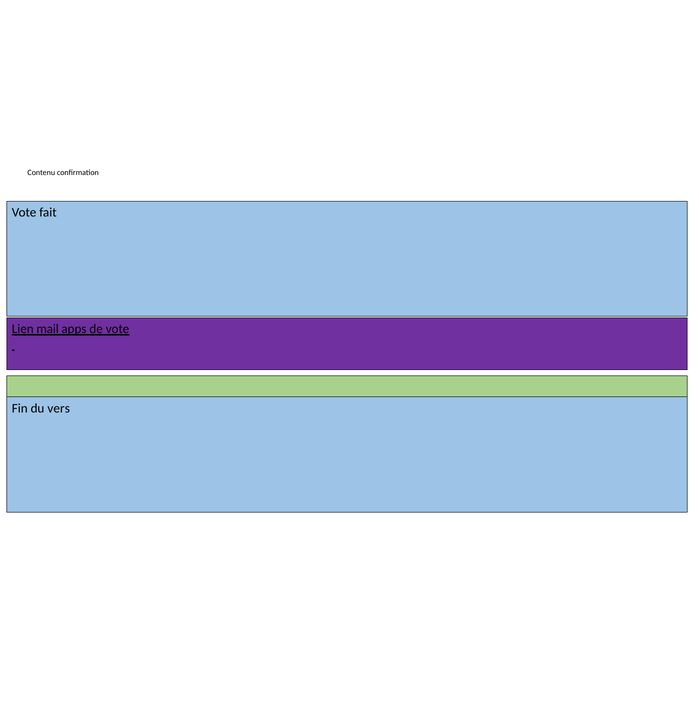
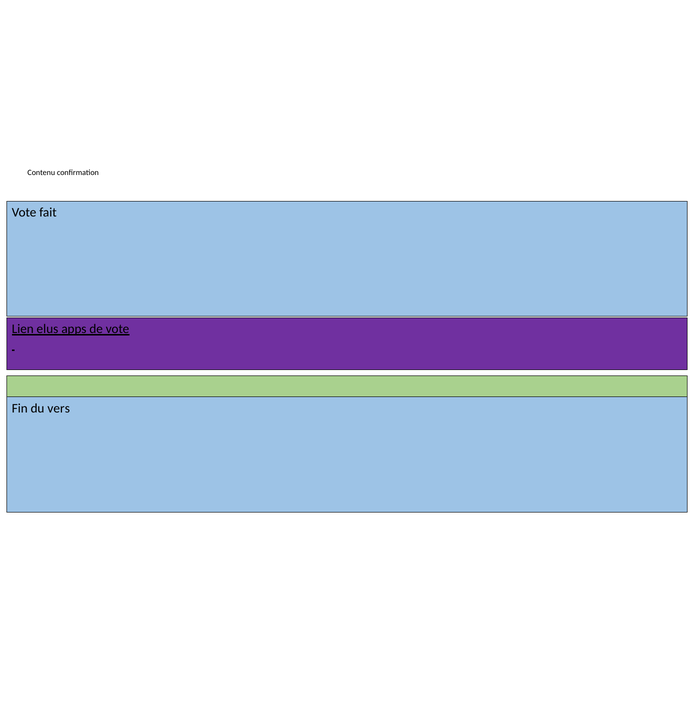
mail: mail -> elus (47, 329)
